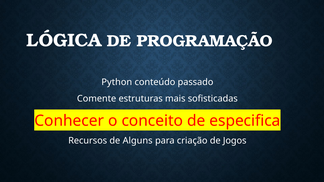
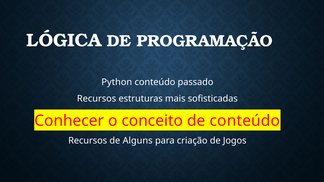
Comente: Comente -> Recursos (97, 99)
de especifica: especifica -> conteúdo (245, 121)
